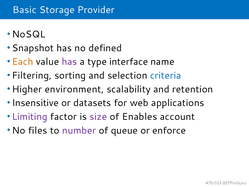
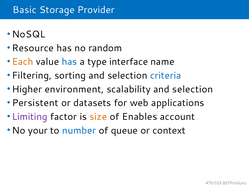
Snapshot: Snapshot -> Resource (33, 48)
defined: defined -> random (105, 48)
has colour: purple -> blue (69, 62)
scalability and retention: retention -> selection (193, 89)
Insensitive: Insensitive -> Persistent (35, 103)
size colour: purple -> orange (98, 117)
files: files -> your (38, 130)
number colour: purple -> blue (79, 130)
enforce: enforce -> context (169, 130)
